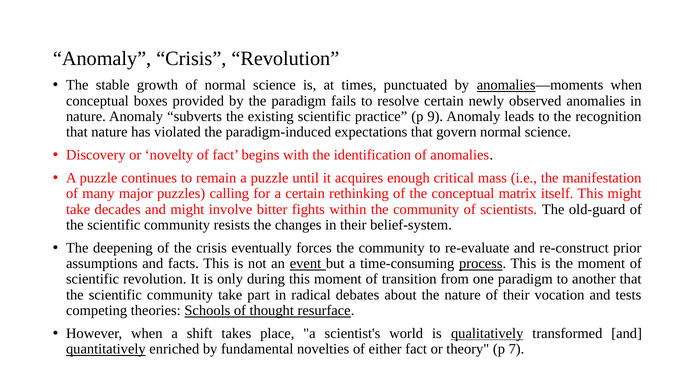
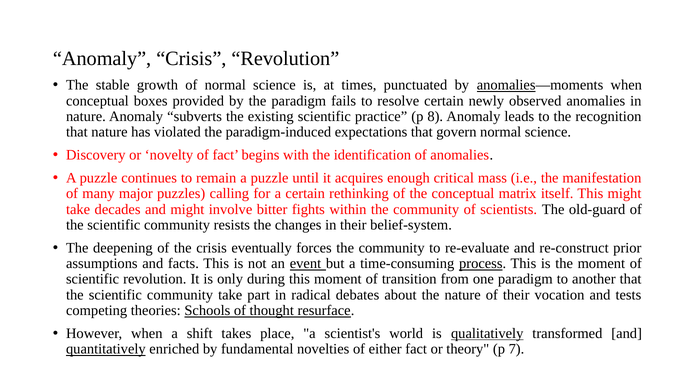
9: 9 -> 8 (435, 116)
